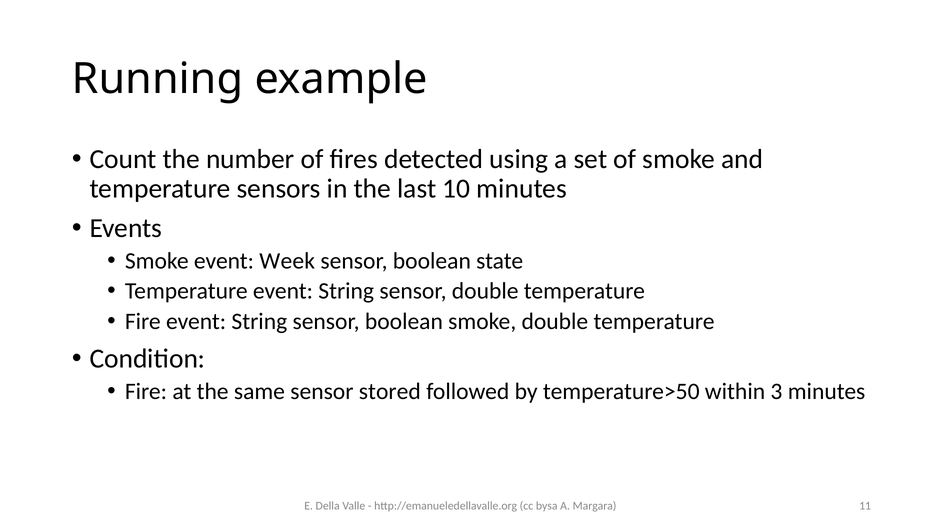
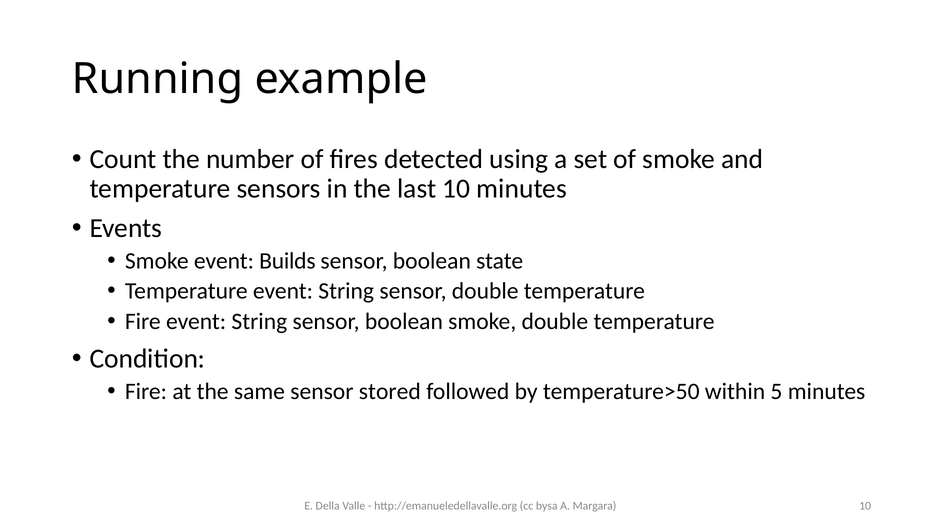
Week: Week -> Builds (287, 261)
3: 3 -> 5 (776, 392)
Margara 11: 11 -> 10 (865, 506)
